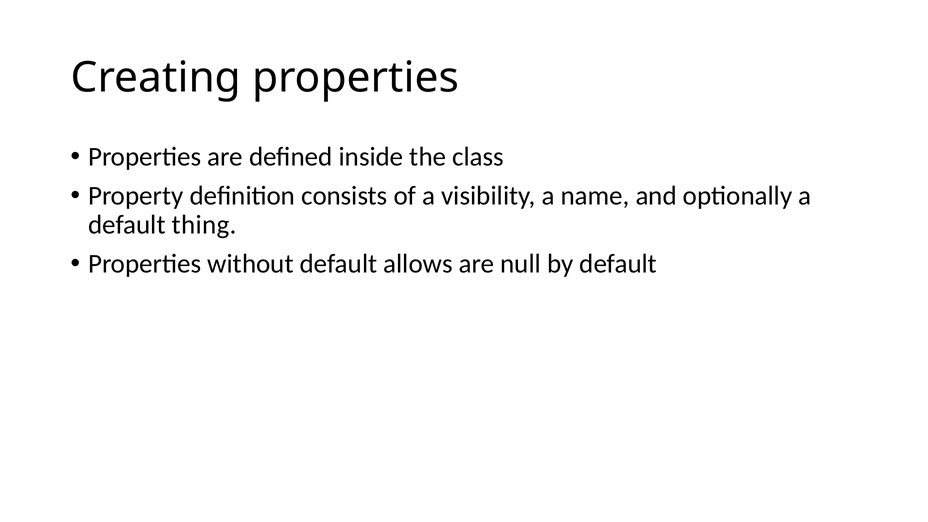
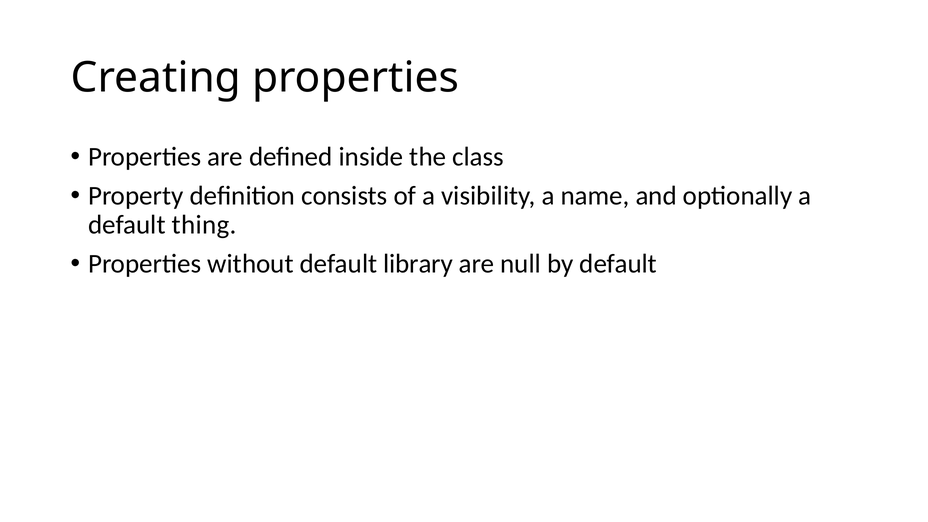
allows: allows -> library (418, 264)
